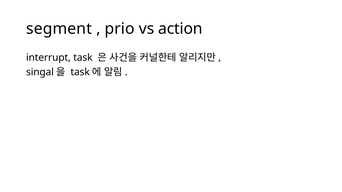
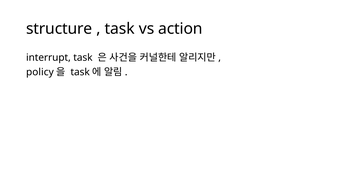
segment: segment -> structure (59, 29)
prio: prio -> task (120, 29)
singal: singal -> policy (40, 72)
